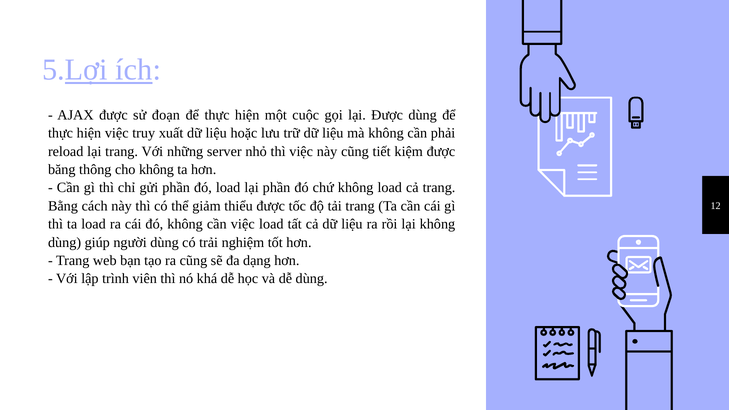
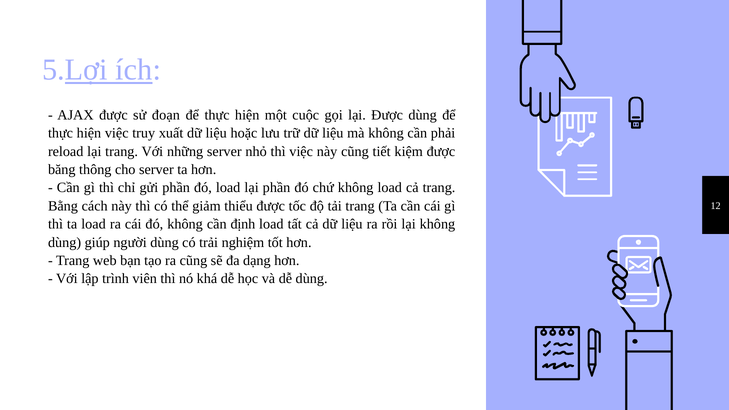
cho không: không -> server (156, 170)
cần việc: việc -> định (243, 224)
